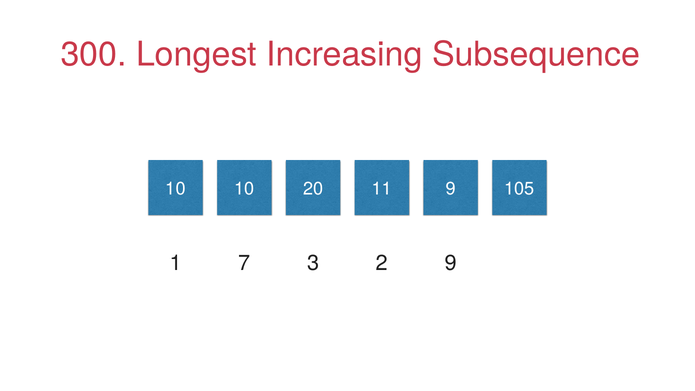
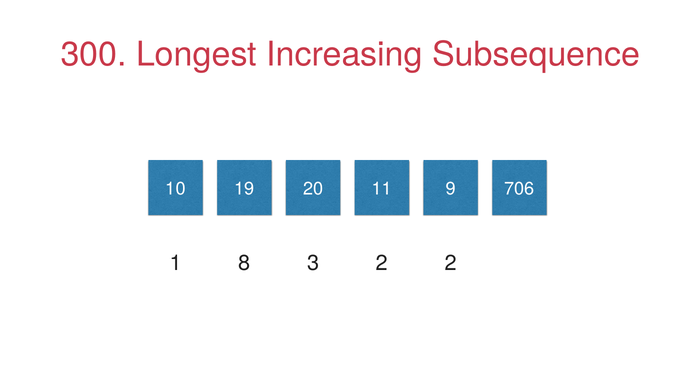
10 10: 10 -> 19 (244, 189)
105: 105 -> 706 (519, 189)
7: 7 -> 8 (244, 263)
2 9: 9 -> 2 (451, 263)
